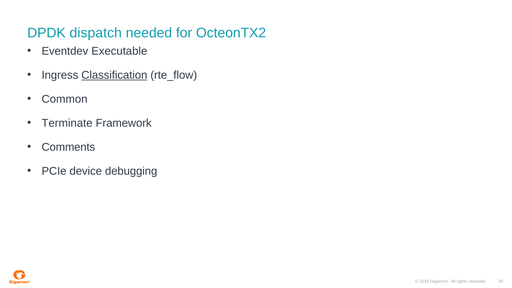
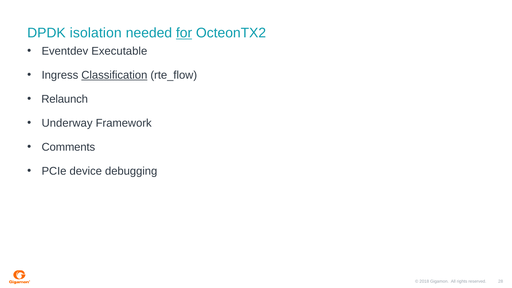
dispatch: dispatch -> isolation (96, 33)
for underline: none -> present (184, 33)
Common: Common -> Relaunch (65, 99)
Terminate: Terminate -> Underway (67, 123)
